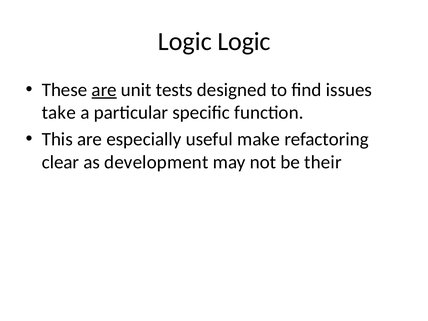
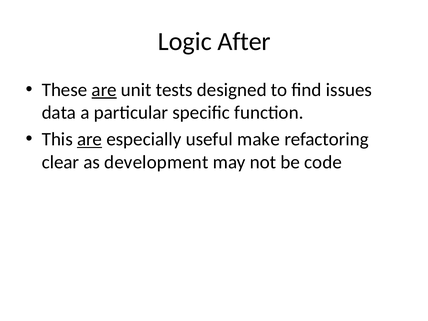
Logic Logic: Logic -> After (244, 41)
take: take -> data (59, 113)
are underline: none -> present (90, 139)
their: their -> code (323, 162)
